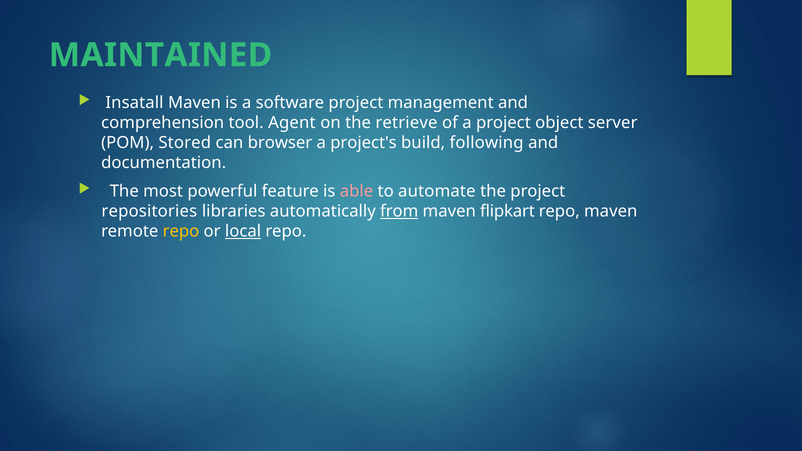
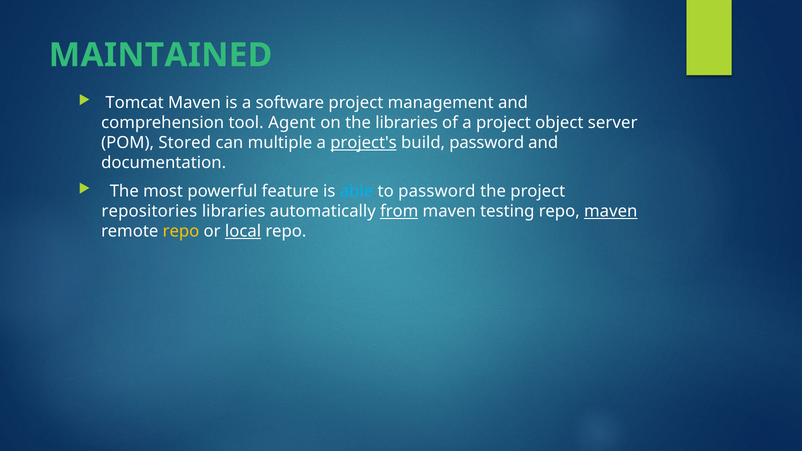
Insatall: Insatall -> Tomcat (135, 103)
the retrieve: retrieve -> libraries (407, 123)
browser: browser -> multiple (280, 143)
project's underline: none -> present (364, 143)
build following: following -> password (487, 143)
able colour: pink -> light blue (357, 191)
to automate: automate -> password (437, 191)
flipkart: flipkart -> testing (507, 211)
maven underline: none -> present (611, 211)
